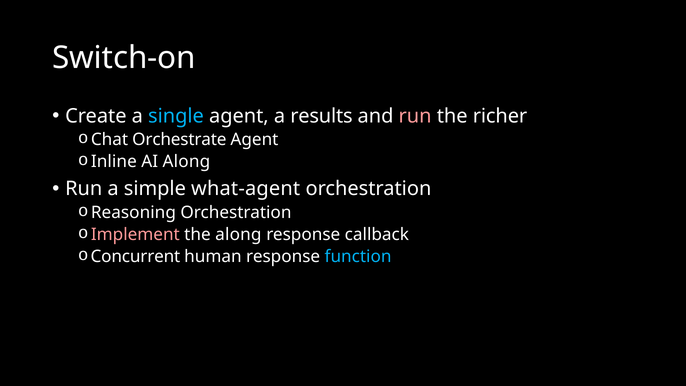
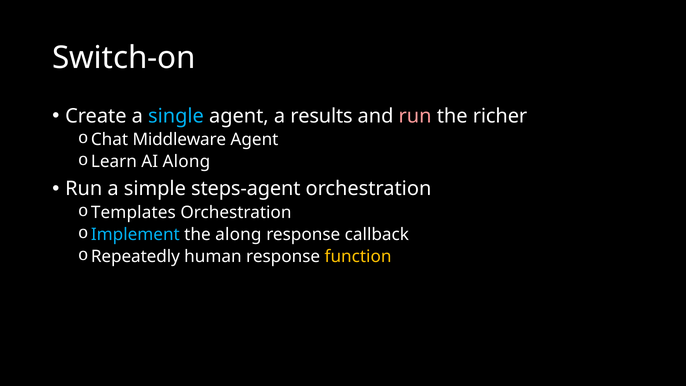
Orchestrate: Orchestrate -> Middleware (179, 140)
Inline: Inline -> Learn (114, 162)
what-agent: what-agent -> steps-agent (246, 189)
Reasoning: Reasoning -> Templates (133, 212)
Implement colour: pink -> light blue (135, 235)
Concurrent: Concurrent -> Repeatedly (135, 257)
function colour: light blue -> yellow (358, 257)
